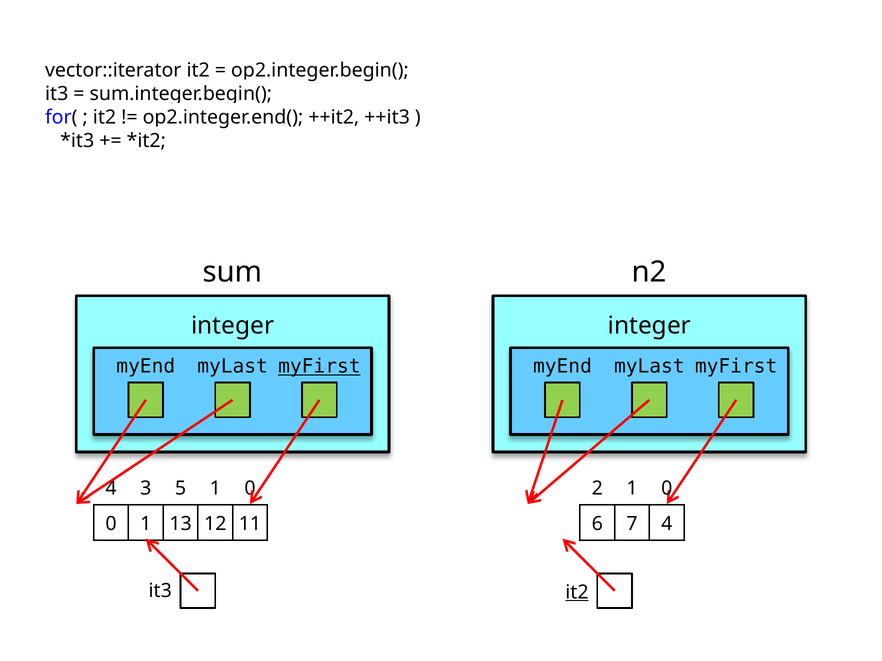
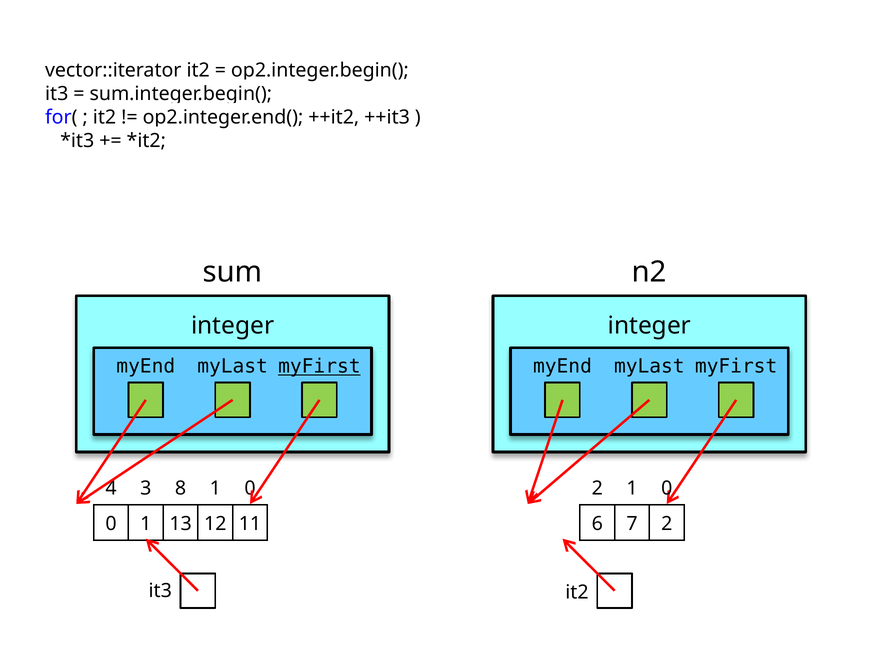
5: 5 -> 8 (181, 488)
7 4: 4 -> 2 (667, 524)
it2 underline: present -> none (577, 593)
